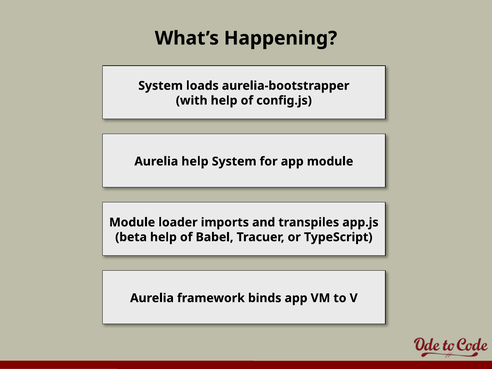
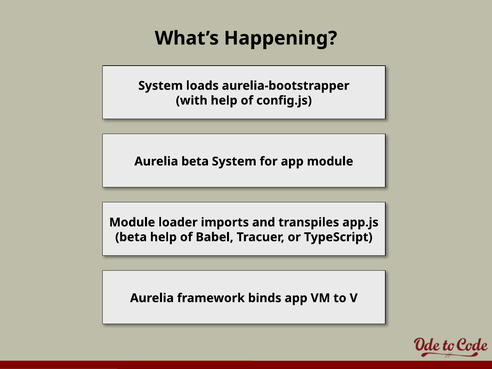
Aurelia help: help -> beta (195, 161)
